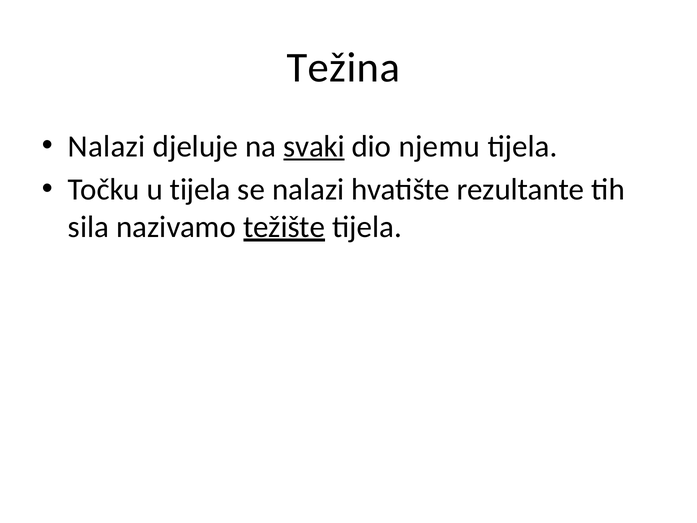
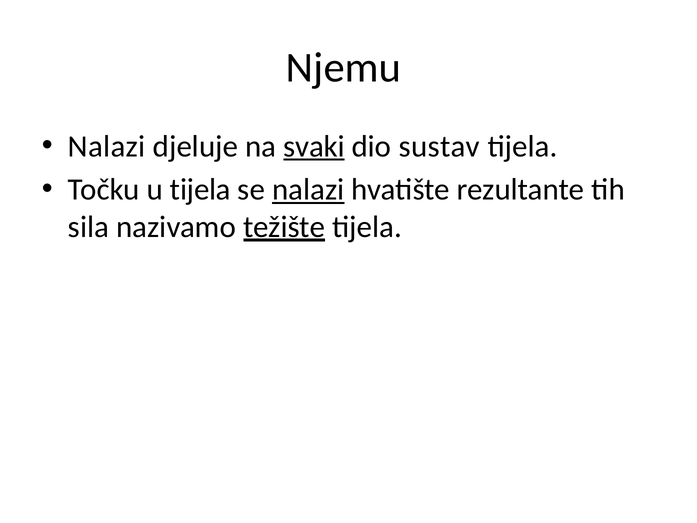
Težina: Težina -> Njemu (344, 67)
njemu: njemu -> sustav (439, 146)
nalazi underline: none -> present (308, 190)
